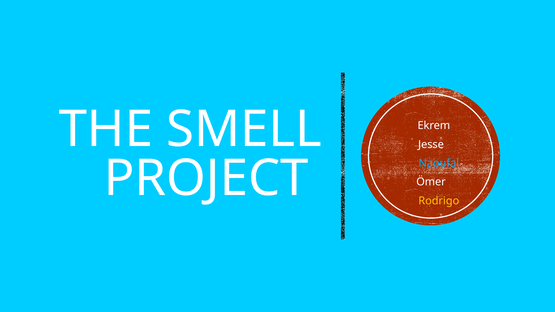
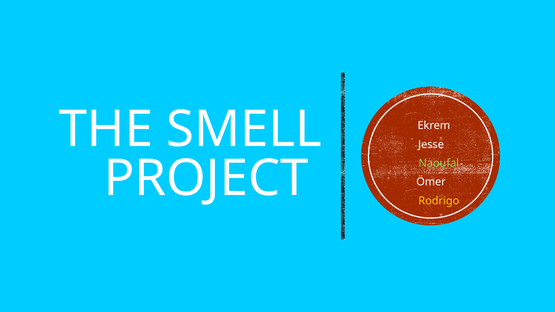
Naoufal colour: light blue -> light green (439, 163)
